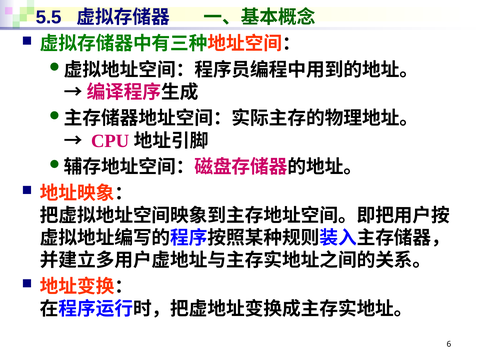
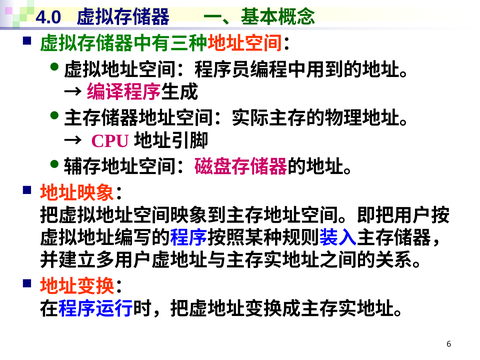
5.5: 5.5 -> 4.0 (49, 17)
